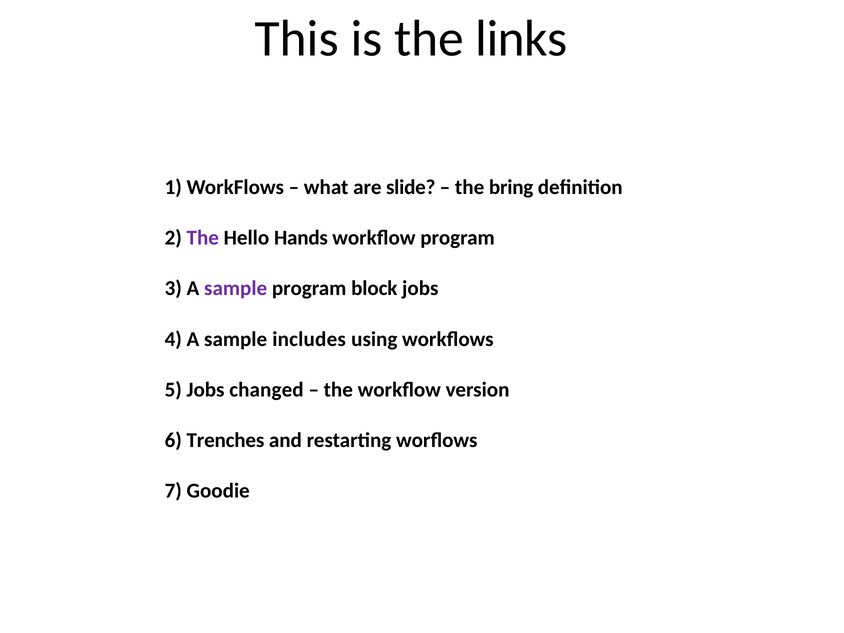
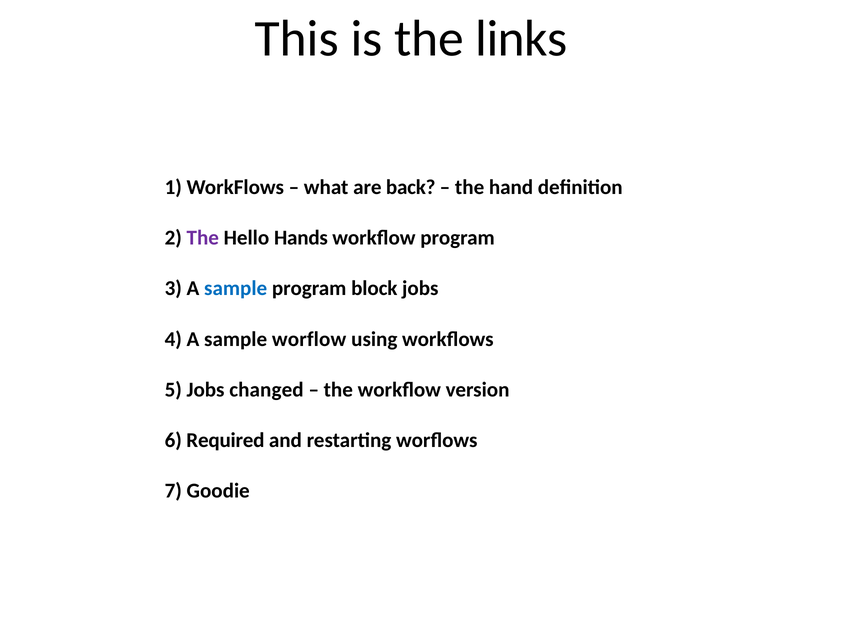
slide: slide -> back (411, 187)
bring: bring -> hand (511, 187)
sample colour: purple -> blue (236, 288)
includes: includes -> worflow (309, 339)
Trenches: Trenches -> Required (225, 440)
